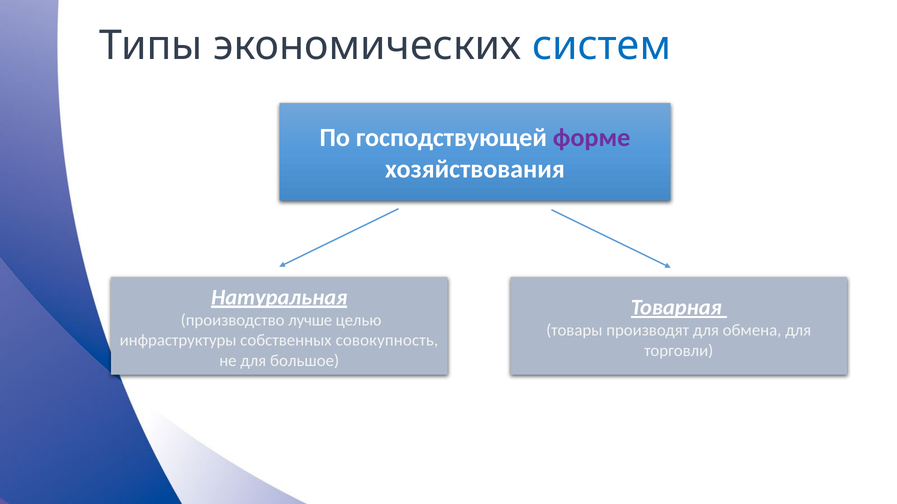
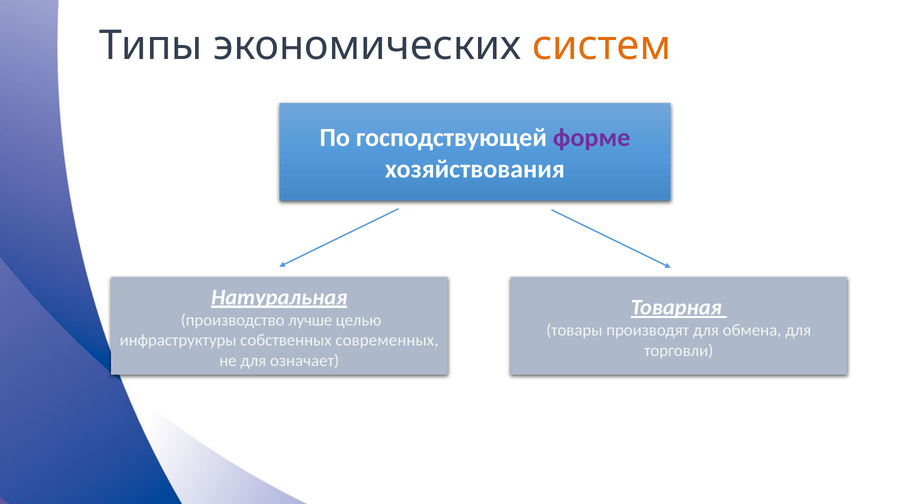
систем colour: blue -> orange (602, 46)
совокупность: совокупность -> современных (387, 341)
большое: большое -> означает (305, 361)
